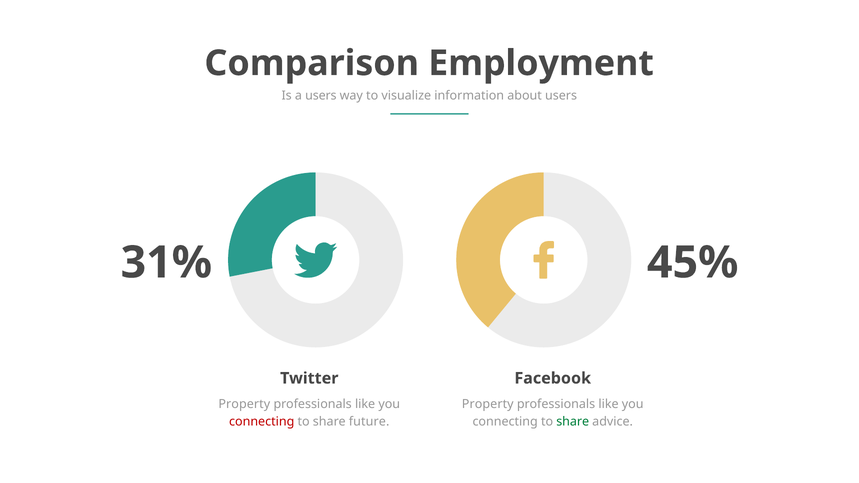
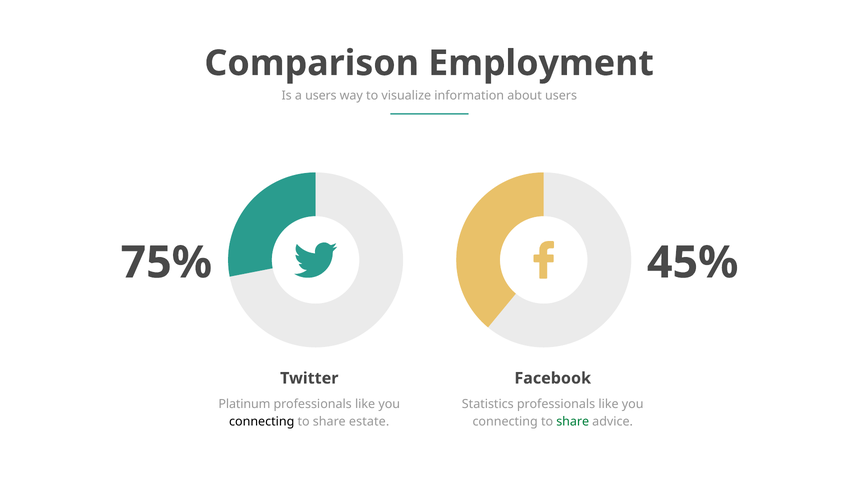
31%: 31% -> 75% (166, 263)
Property: Property -> Platinum (244, 404)
Property: Property -> Statistics (488, 404)
connecting colour: red -> black (262, 422)
future: future -> estate (369, 422)
